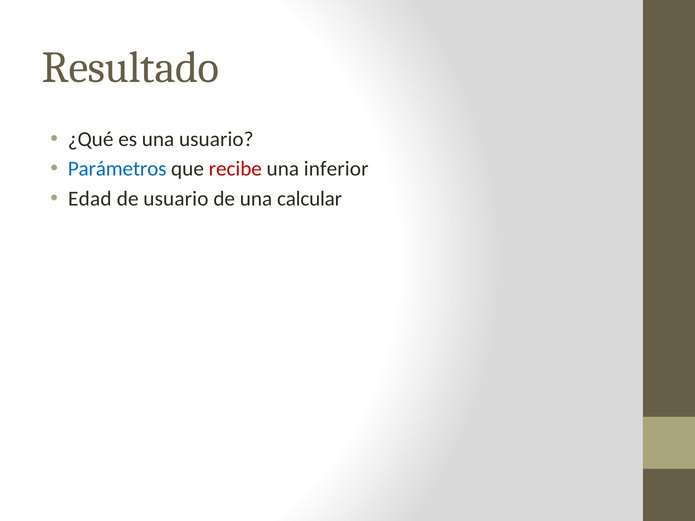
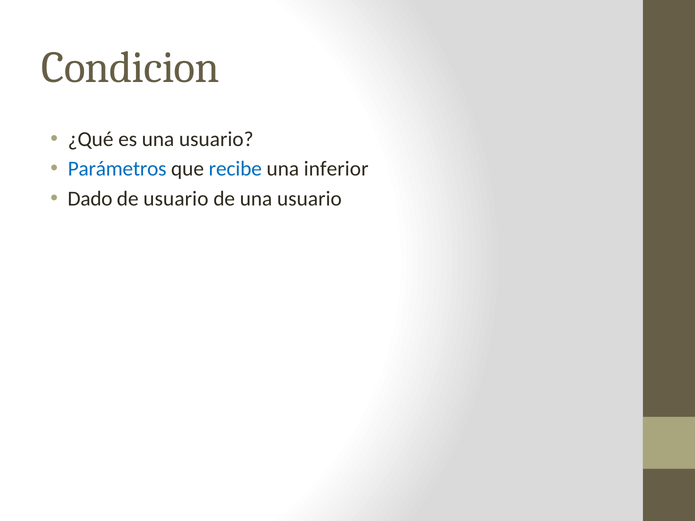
Resultado: Resultado -> Condicion (130, 67)
recibe colour: red -> blue (235, 169)
Edad: Edad -> Dado (90, 199)
de una calcular: calcular -> usuario (309, 199)
